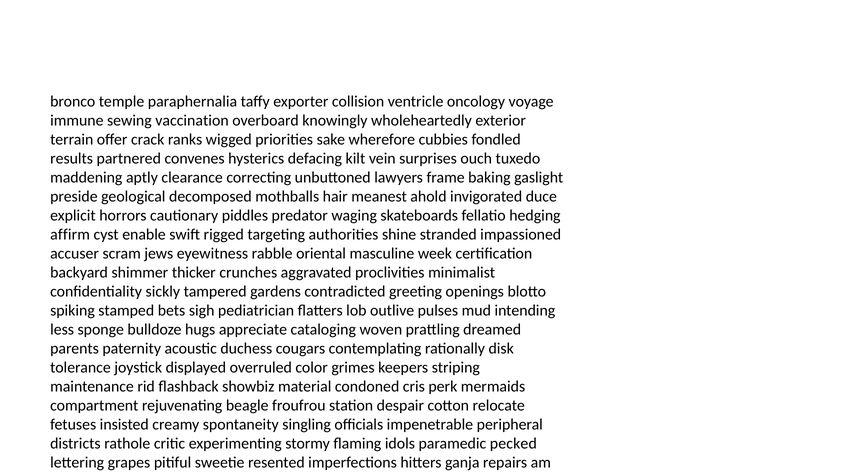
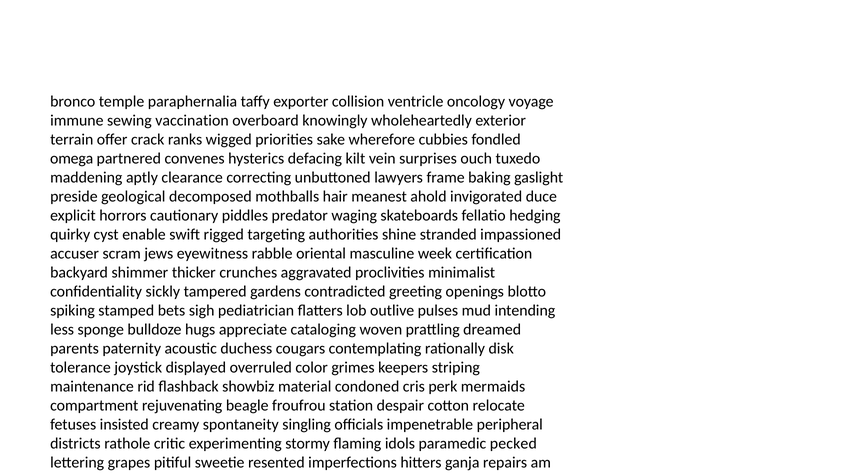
results: results -> omega (72, 159)
affirm: affirm -> quirky (70, 235)
